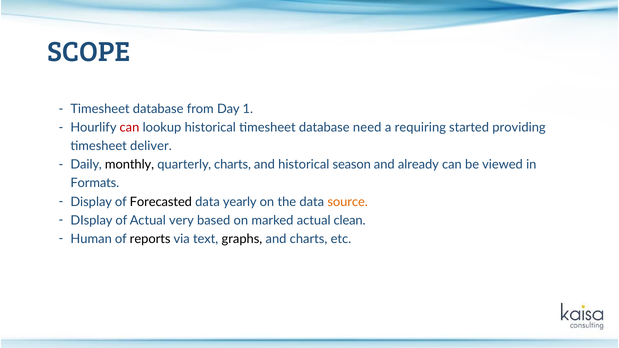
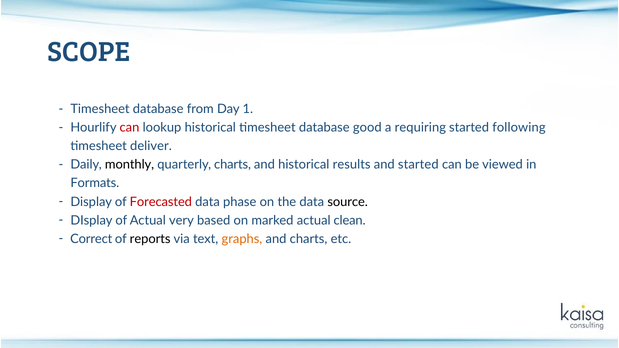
need: need -> good (367, 128)
providing: providing -> following (519, 128)
season: season -> results (352, 165)
and already: already -> started (418, 165)
Forecasted colour: black -> red (161, 202)
yearly: yearly -> phase (240, 202)
source colour: orange -> black (348, 202)
Human: Human -> Correct (91, 239)
graphs colour: black -> orange (242, 239)
